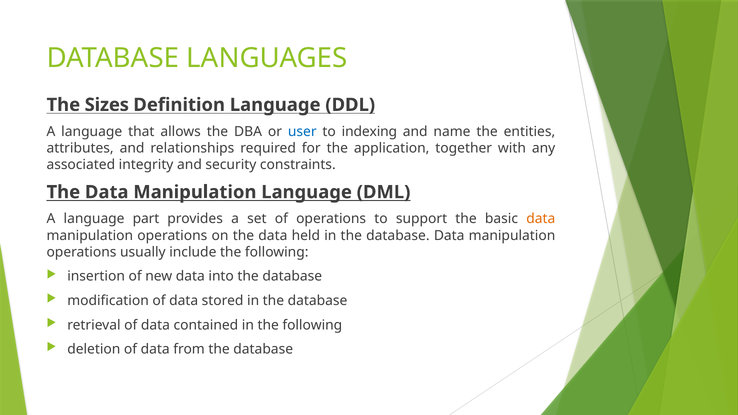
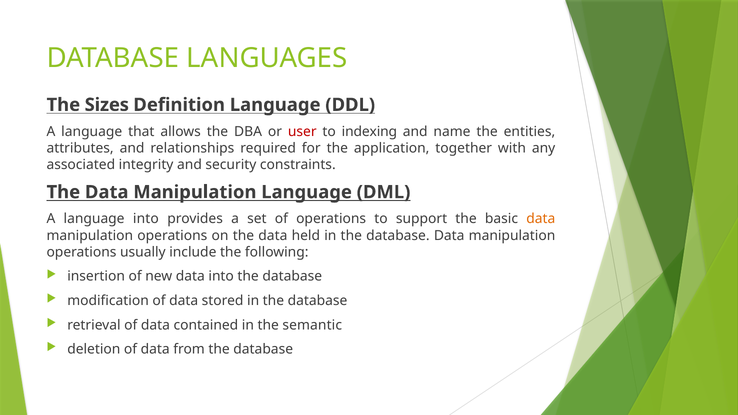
user colour: blue -> red (302, 132)
language part: part -> into (146, 219)
in the following: following -> semantic (312, 325)
